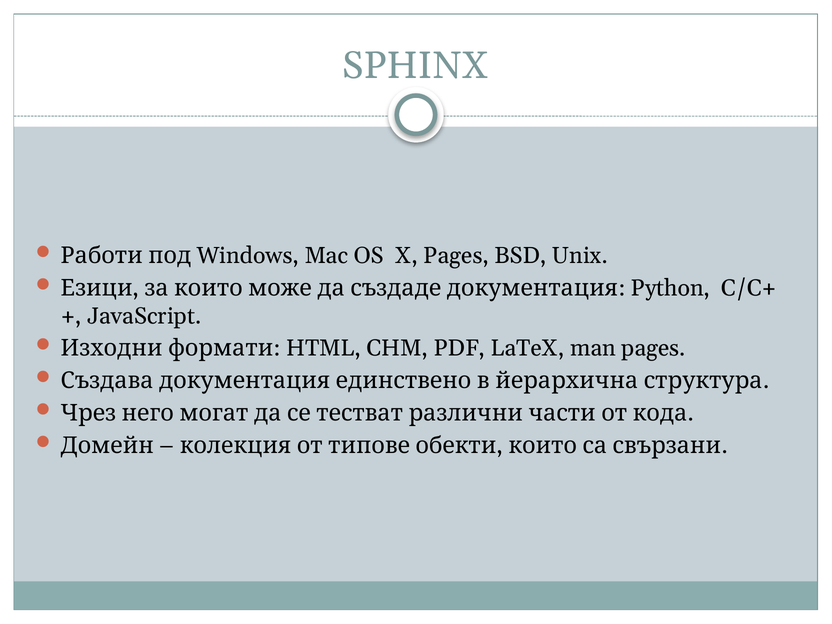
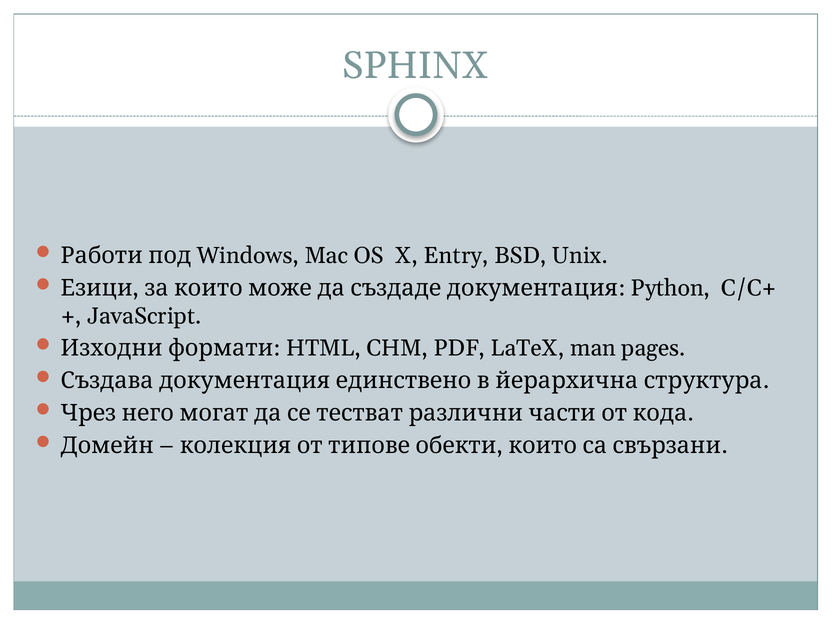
X Pages: Pages -> Entry (456, 256)
